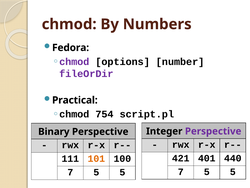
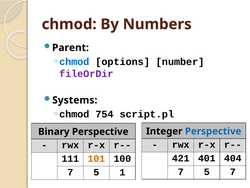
Fedora: Fedora -> Parent (71, 48)
chmod colour: purple -> blue (74, 62)
Practical: Practical -> Systems (75, 100)
Perspective colour: purple -> blue (213, 131)
440: 440 -> 404 (233, 158)
5: 5 -> 7 (233, 171)
5: 5 -> 1 (122, 172)
